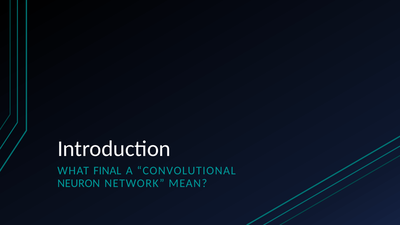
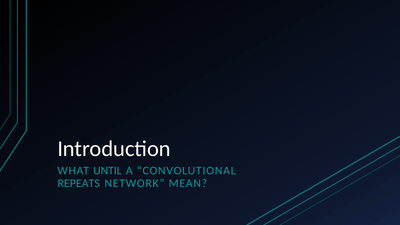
FINAL: FINAL -> UNTIL (107, 171)
NEURON: NEURON -> REPEATS (79, 183)
